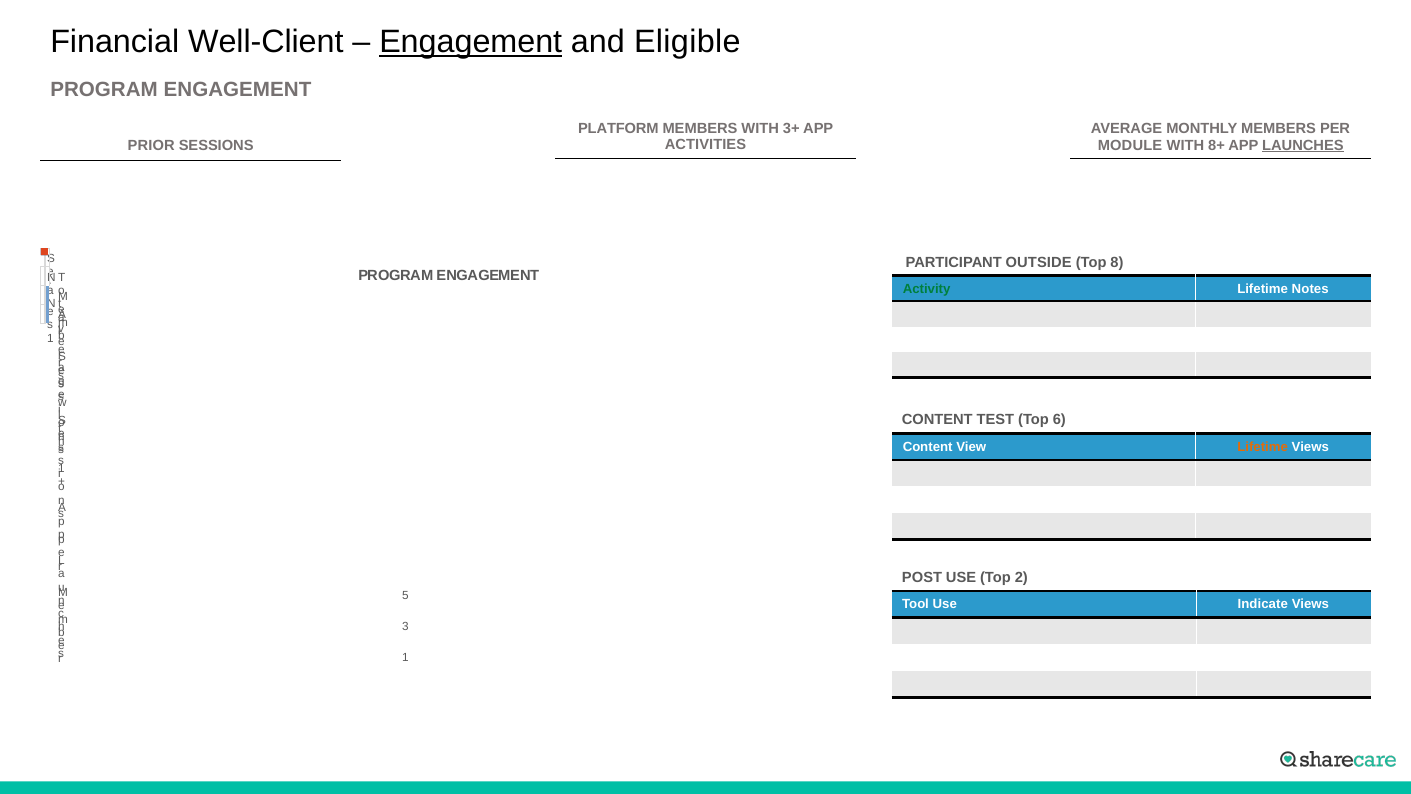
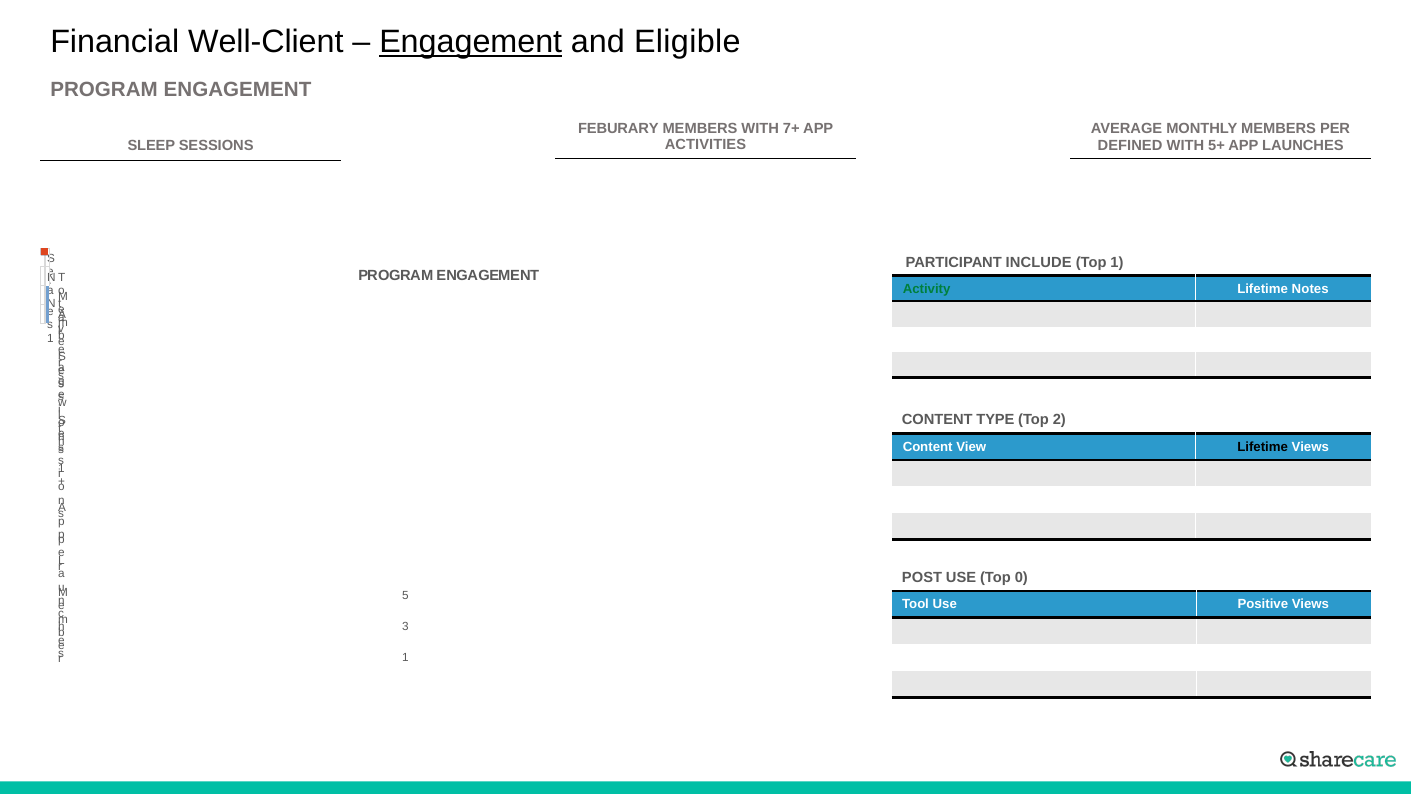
PLATFORM: PLATFORM -> FEBURARY (618, 128)
3+: 3+ -> 7+ (791, 128)
MODULE: MODULE -> DEFINED (1130, 145)
8+: 8+ -> 5+ (1217, 145)
LAUNCHES underline: present -> none (1303, 145)
PRIOR: PRIOR -> SLEEP (151, 146)
OUTSIDE: OUTSIDE -> INCLUDE (1039, 262)
Top 8: 8 -> 1 (1117, 262)
TEST: TEST -> TYPE (995, 420)
6: 6 -> 2 (1059, 420)
Lifetime colour: orange -> black (1263, 447)
2: 2 -> 0 (1021, 577)
Indicate: Indicate -> Positive (1263, 604)
